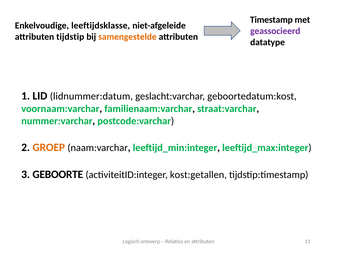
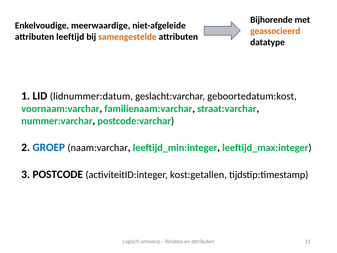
Timestamp: Timestamp -> Bijhorende (271, 20)
leeftijdsklasse: leeftijdsklasse -> meerwaardige (101, 25)
geassocieerd colour: purple -> orange (275, 31)
tijdstip: tijdstip -> leeftijd (70, 37)
GROEP colour: orange -> blue (49, 147)
GEBOORTE: GEBOORTE -> POSTCODE (58, 174)
